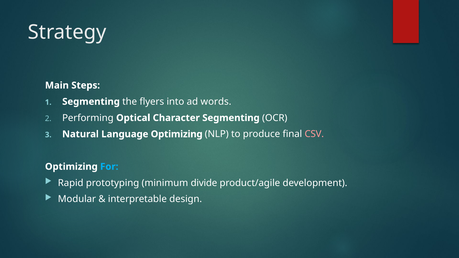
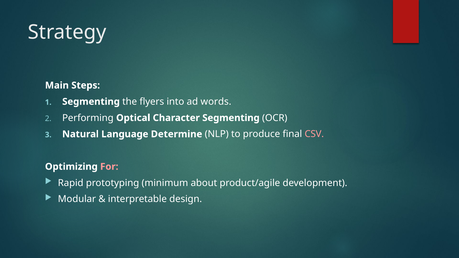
Language Optimizing: Optimizing -> Determine (177, 134)
For colour: light blue -> pink (109, 167)
divide: divide -> about (204, 183)
